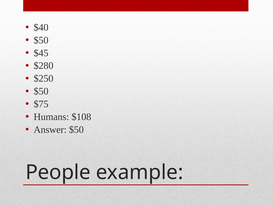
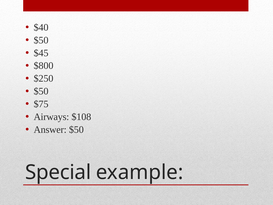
$280: $280 -> $800 (44, 66)
Humans: Humans -> Airways (51, 117)
People: People -> Special (58, 172)
